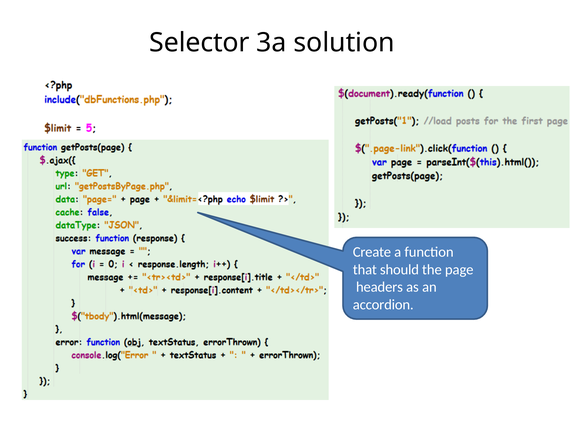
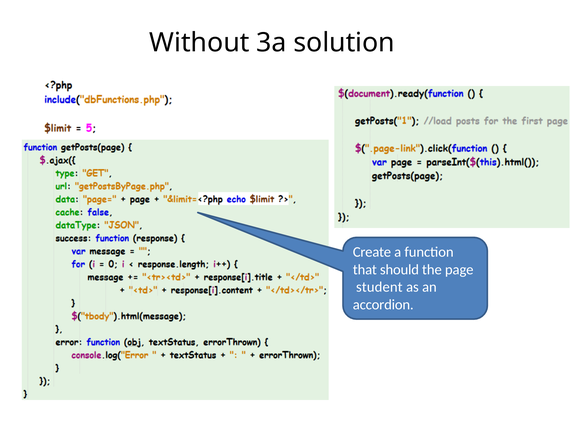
Selector: Selector -> Without (199, 43)
headers: headers -> student (379, 287)
